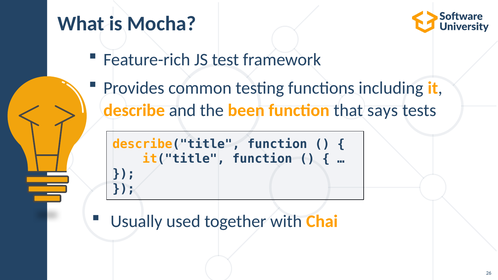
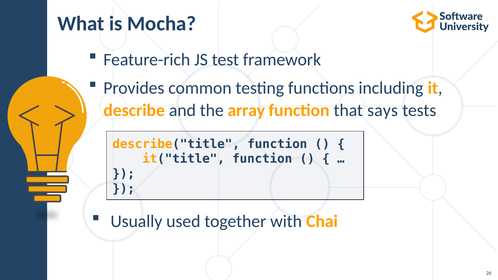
been: been -> array (246, 110)
